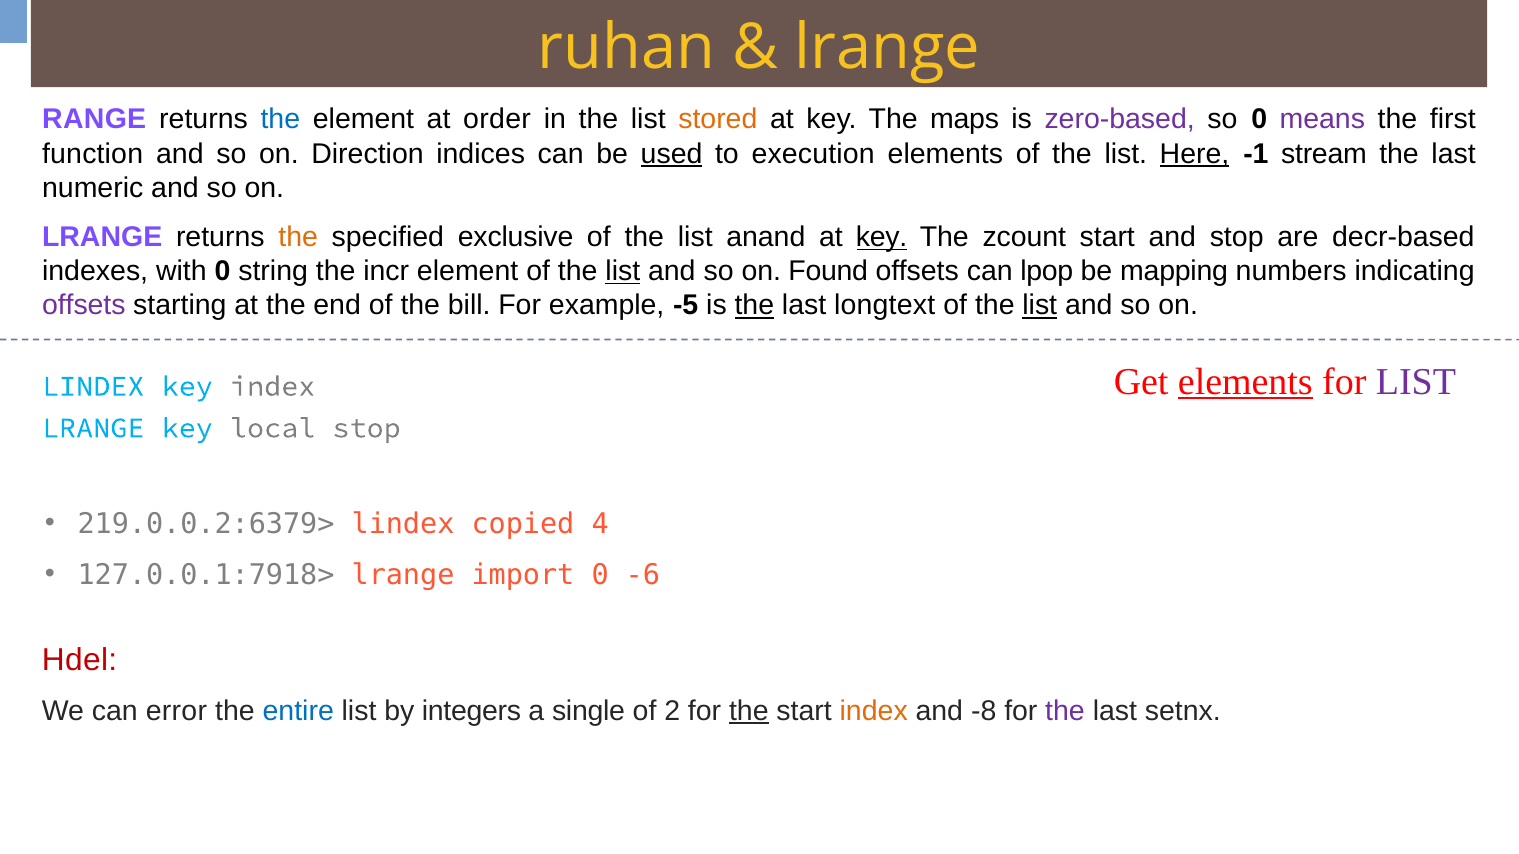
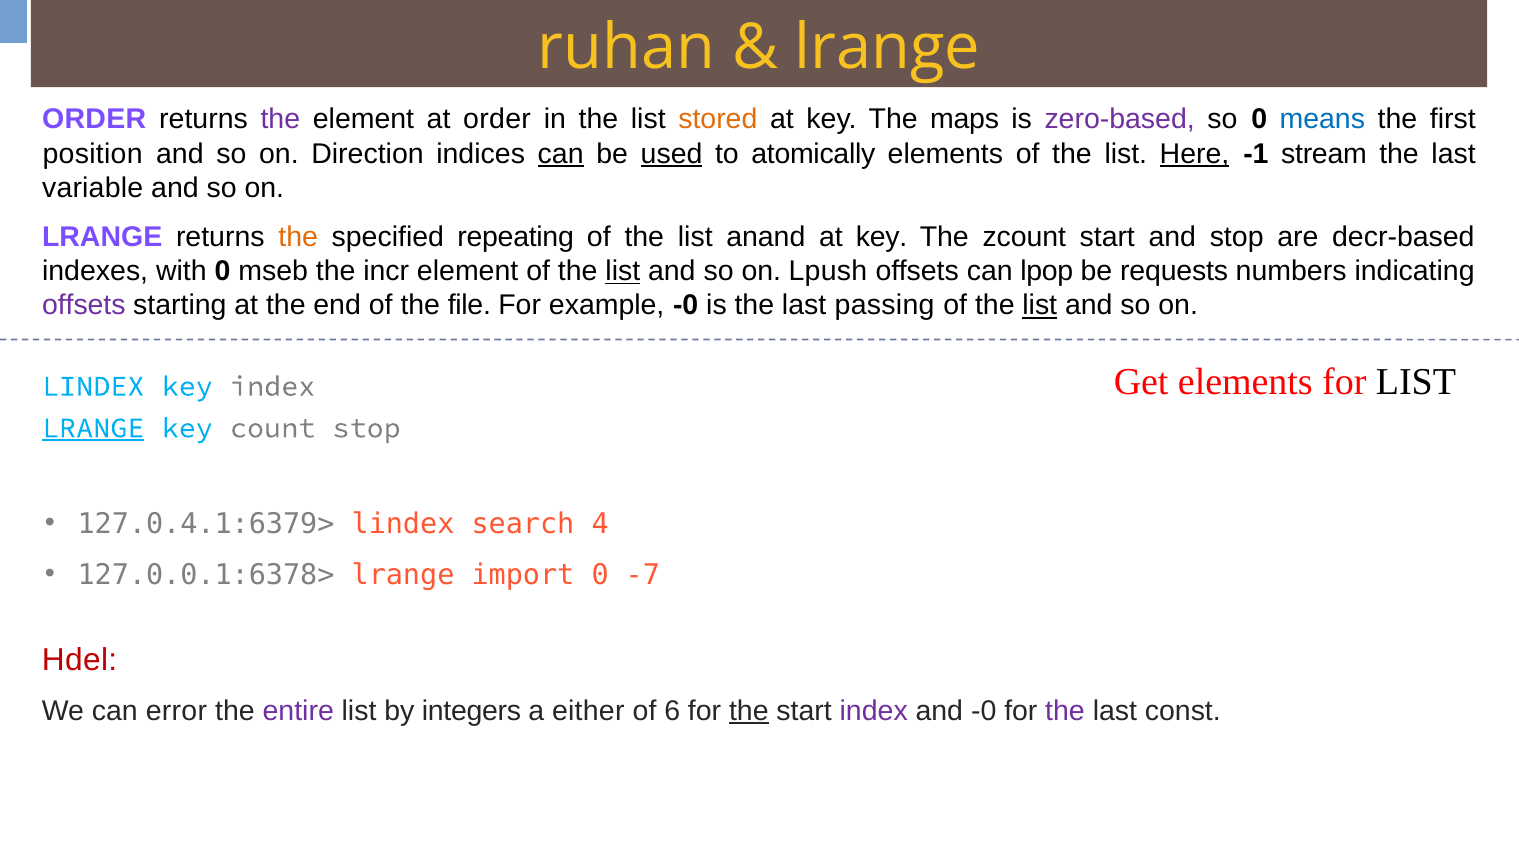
RANGE: RANGE -> ORDER (94, 120)
the colour: blue -> purple (280, 120)
means colour: purple -> blue (1322, 120)
function: function -> position (93, 154)
can underline: none -> present (561, 154)
execution: execution -> atomically (813, 154)
numeric: numeric -> variable (93, 188)
exclusive: exclusive -> repeating (516, 237)
key underline: present -> none (882, 237)
string: string -> mseb (273, 271)
Found: Found -> Lpush (828, 271)
mapping: mapping -> requests (1174, 271)
bill: bill -> file (469, 306)
example -5: -5 -> -0 (686, 306)
the underline: present -> none (754, 306)
longtext: longtext -> passing (885, 306)
elements underline: present -> none (1245, 382)
LIST colour: purple -> black (1416, 382)
LRANGE underline: none -> present (93, 428)
local: local -> count (273, 428)
219.0.0.2:6379>: 219.0.0.2:6379> -> 127.0.4.1:6379> (206, 524)
copied: copied -> search (523, 524)
127.0.0.1:7918>: 127.0.0.1:7918> -> 127.0.0.1:6378> (206, 575)
-6: -6 -> -7 (643, 575)
entire colour: blue -> purple (298, 711)
single: single -> either (588, 711)
2: 2 -> 6 (672, 711)
index colour: orange -> purple (874, 711)
and -8: -8 -> -0 (984, 711)
setnx: setnx -> const (1183, 711)
